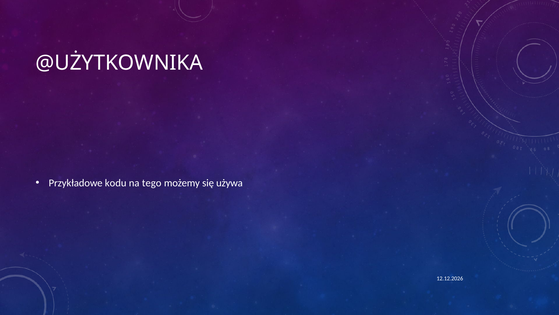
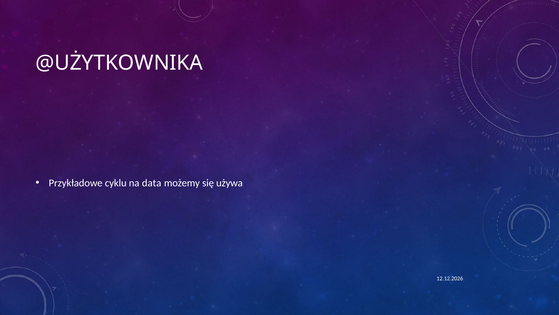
kodu: kodu -> cyklu (116, 183)
tego: tego -> data (152, 183)
